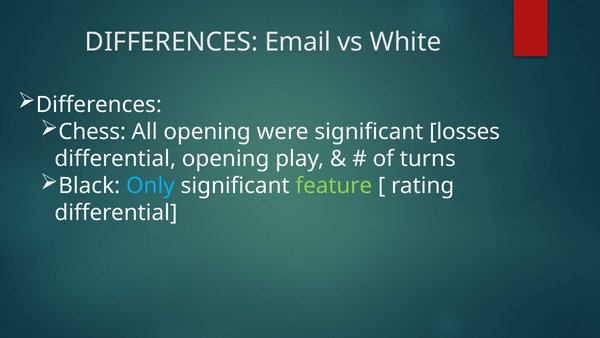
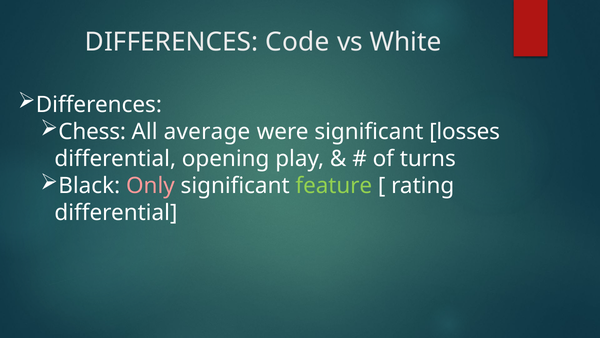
Email: Email -> Code (297, 42)
All opening: opening -> average (207, 132)
Only colour: light blue -> pink (150, 186)
